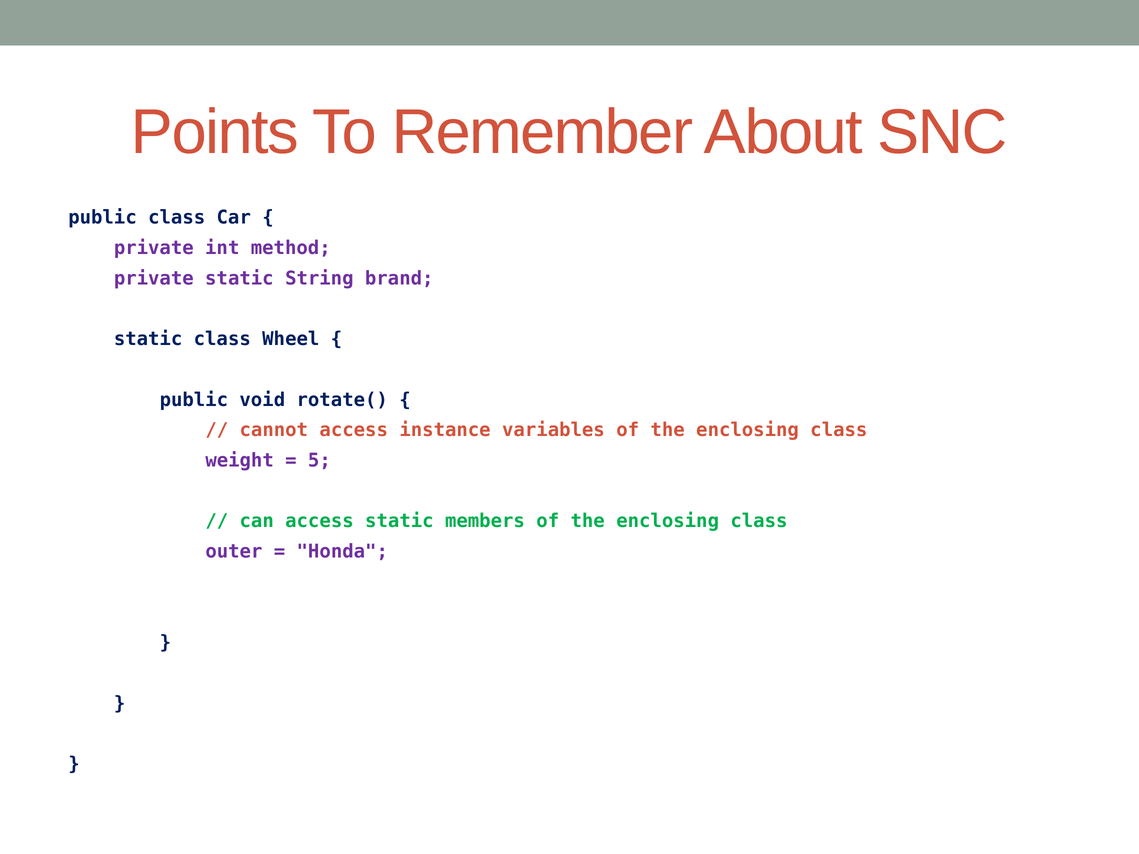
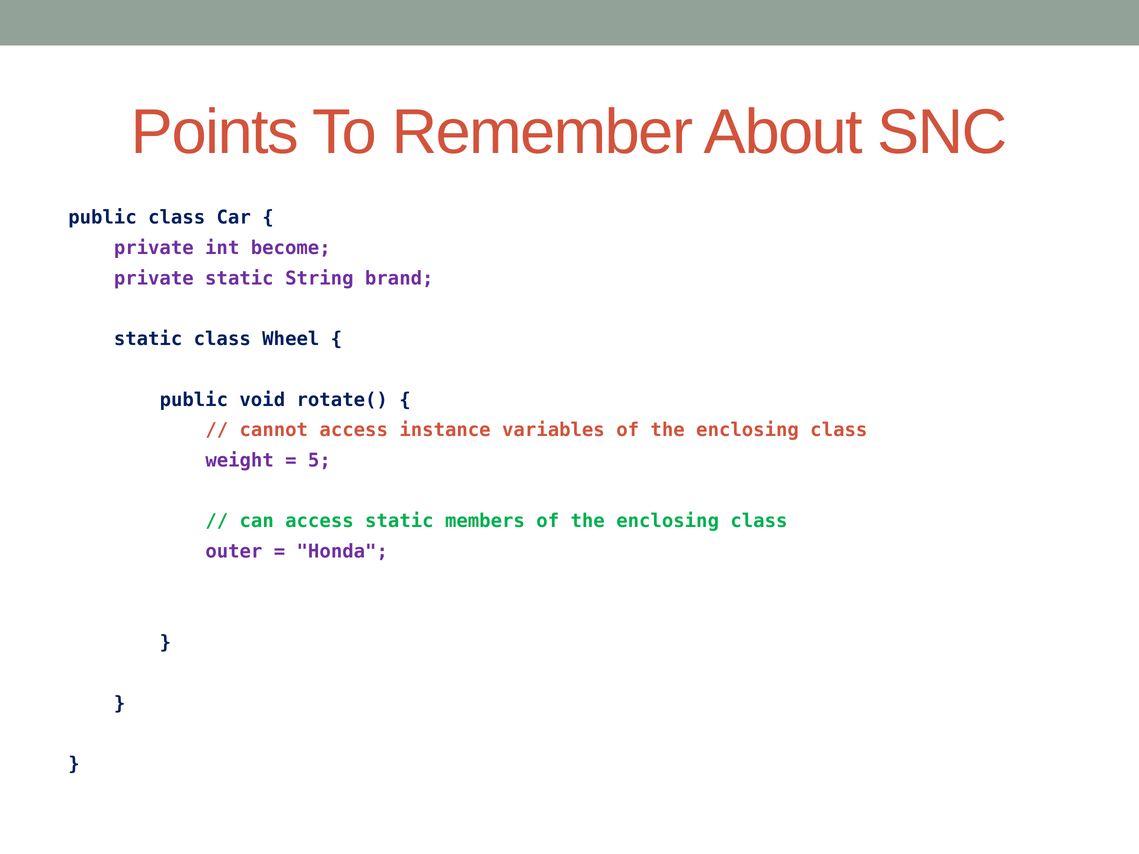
method: method -> become (291, 248)
